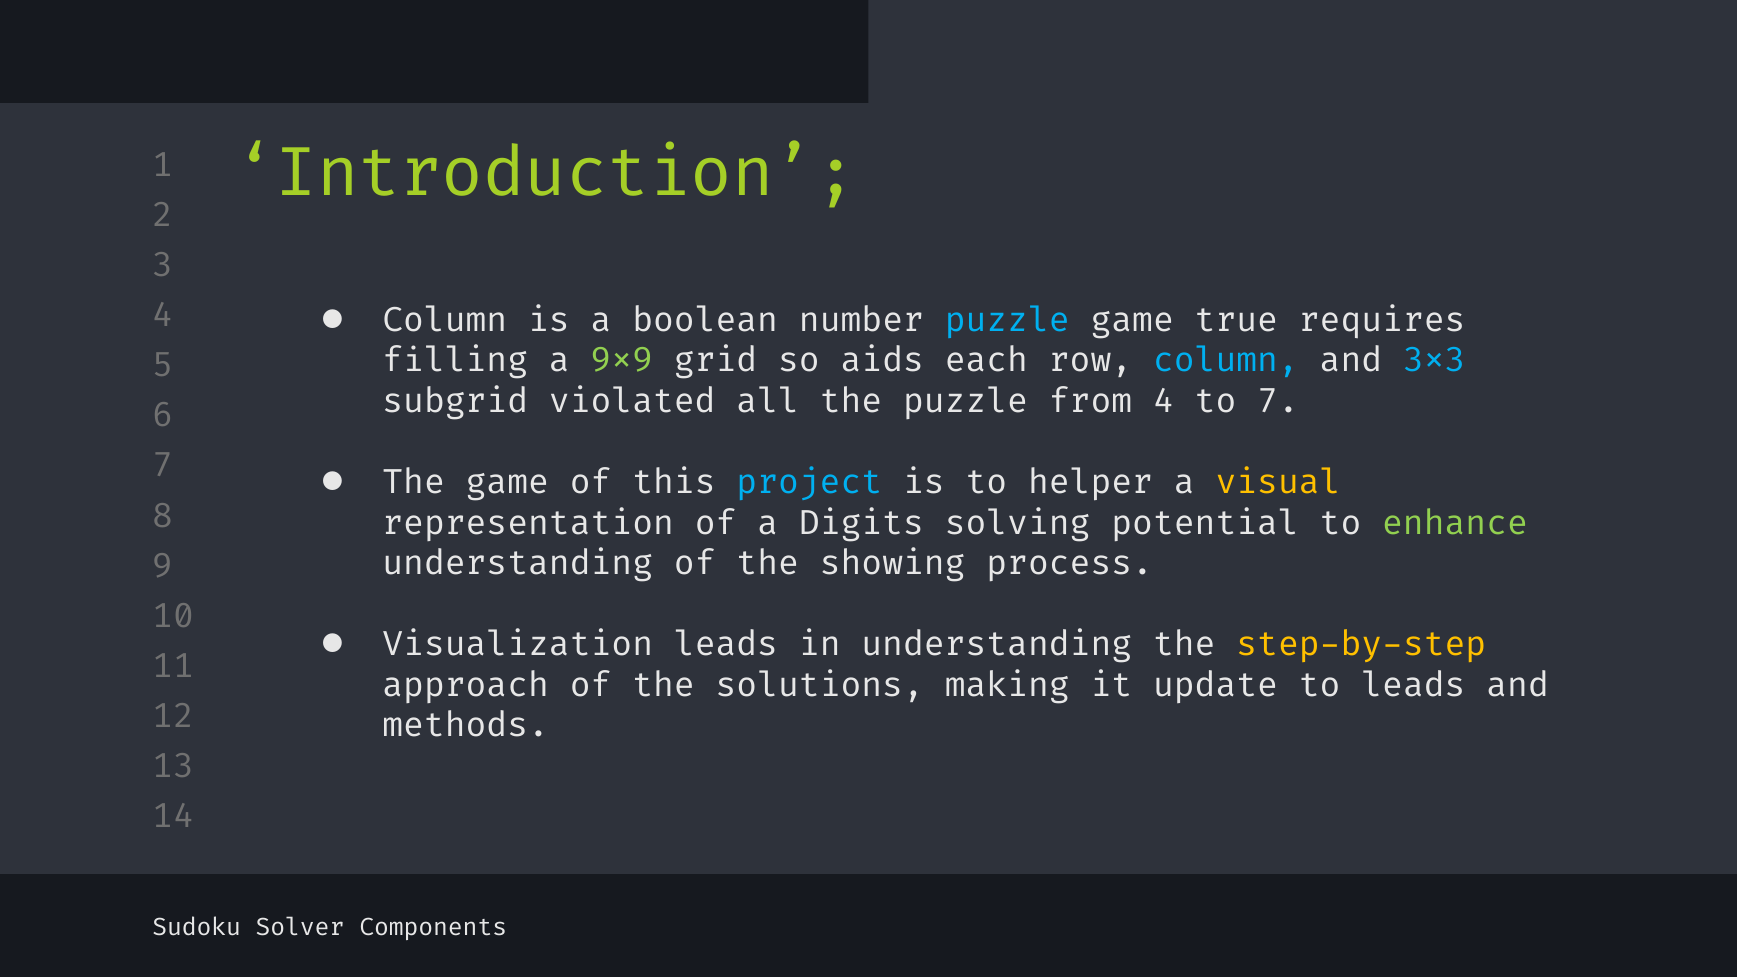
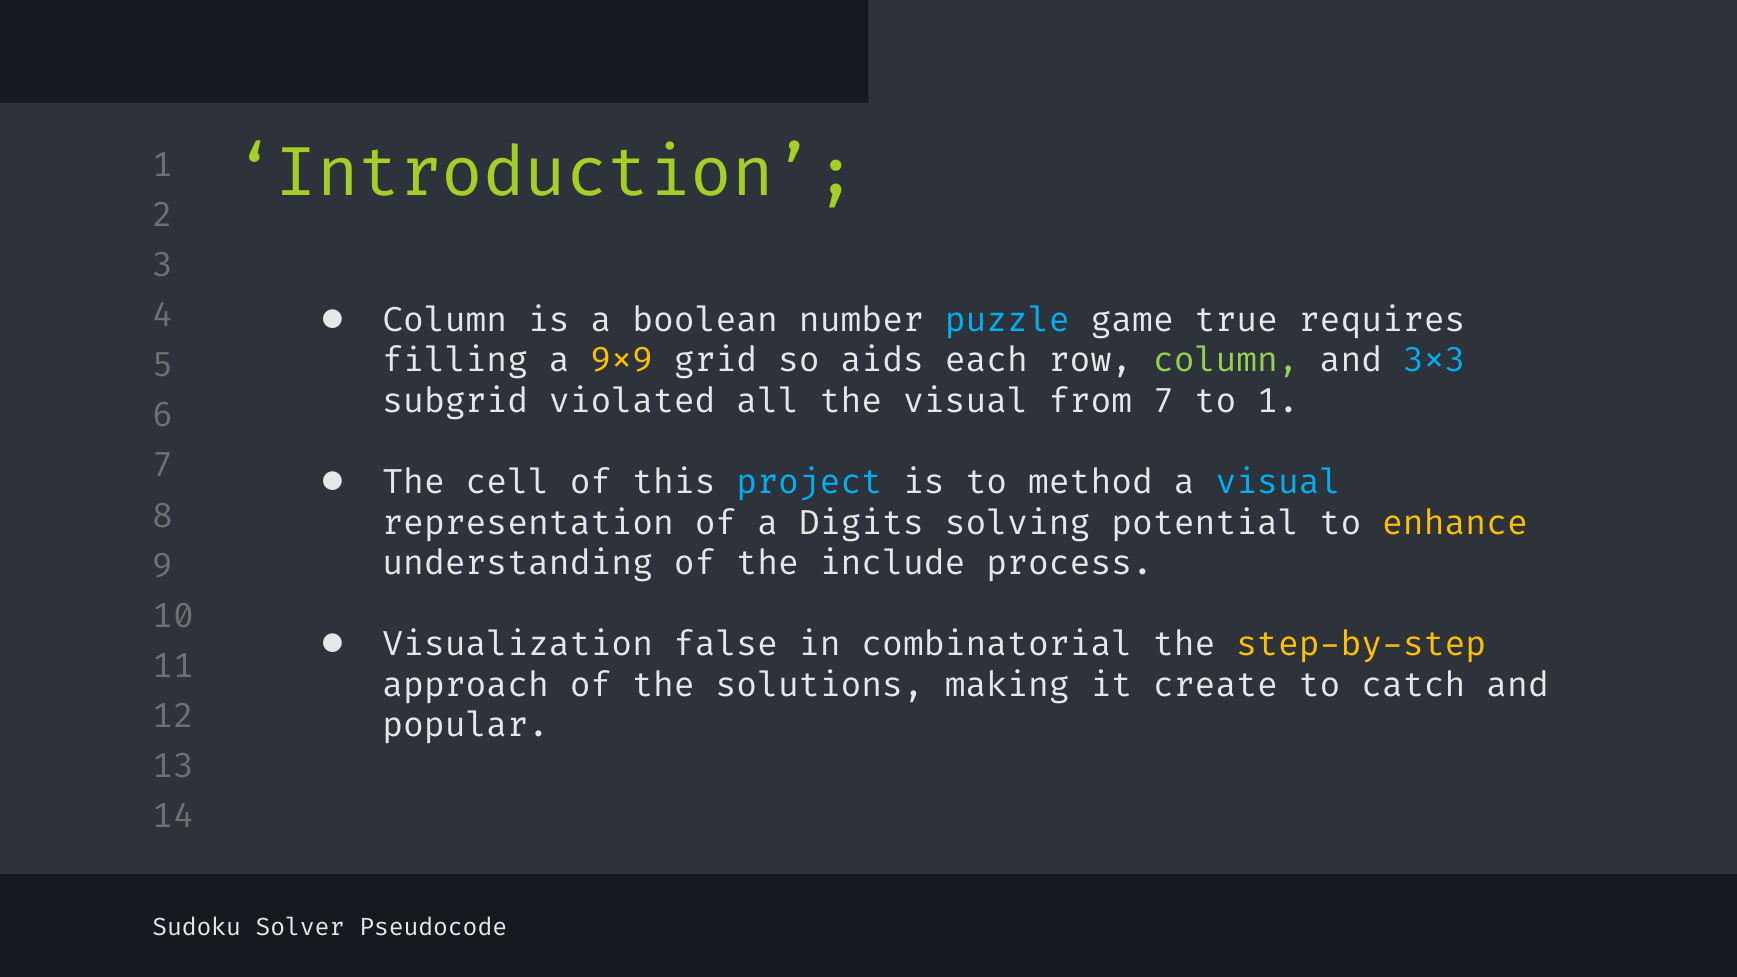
9x9 colour: light green -> yellow (622, 361)
column colour: light blue -> light green (1226, 361)
the puzzle: puzzle -> visual (966, 401)
from 4: 4 -> 7 (1163, 401)
to 7: 7 -> 1 (1278, 401)
The game: game -> cell (507, 482)
helper: helper -> method (1091, 482)
visual colour: yellow -> light blue (1278, 482)
enhance colour: light green -> yellow (1455, 523)
showing: showing -> include (893, 563)
Visualization leads: leads -> false (726, 645)
in understanding: understanding -> combinatorial (997, 645)
update: update -> create (1216, 685)
to leads: leads -> catch (1413, 685)
methods: methods -> popular (466, 726)
Components: Components -> Pseudocode (433, 927)
